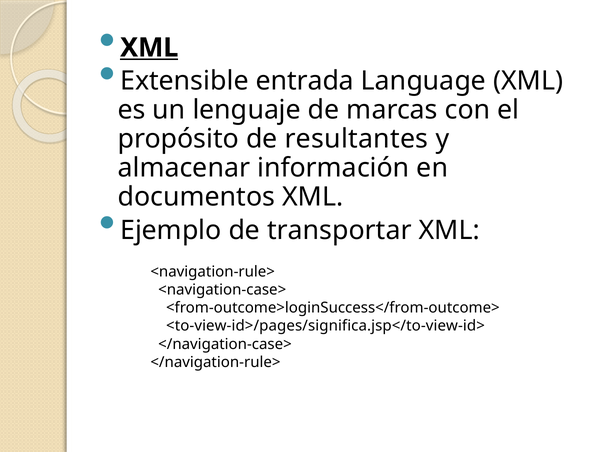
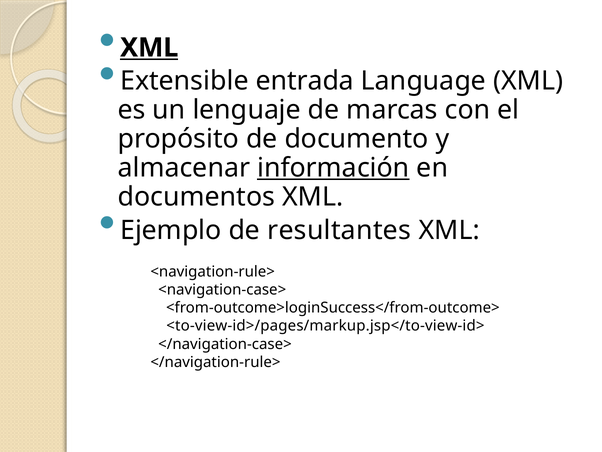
resultantes: resultantes -> documento (357, 139)
información underline: none -> present (333, 168)
transportar: transportar -> resultantes (339, 230)
<to-view-id>/pages/significa.jsp</to-view-id>: <to-view-id>/pages/significa.jsp</to-view-id> -> <to-view-id>/pages/markup.jsp</to-view-id> (325, 326)
